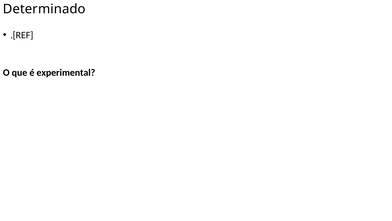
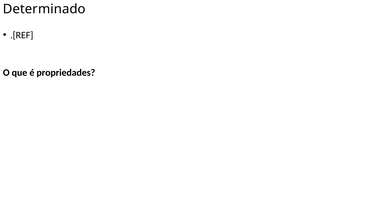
experimental: experimental -> propriedades (66, 73)
